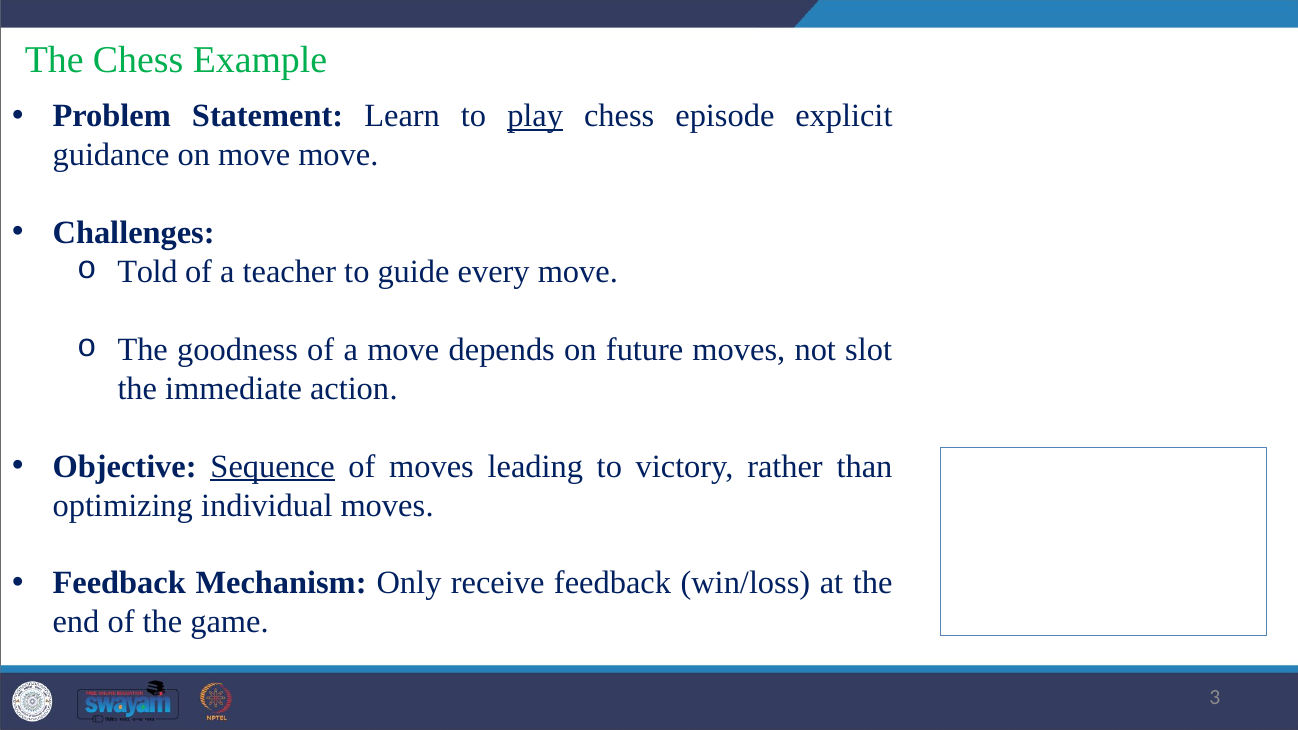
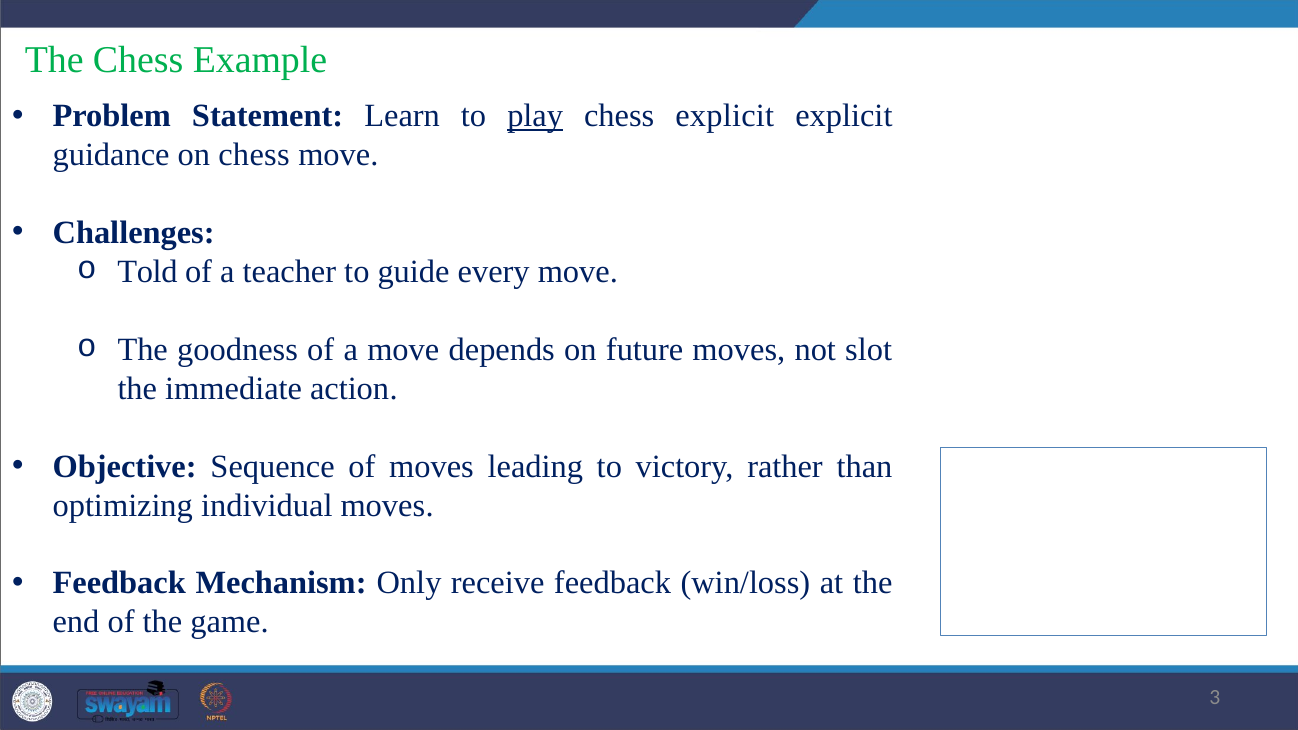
chess episode: episode -> explicit (725, 116)
on move: move -> chess (254, 155)
Sequence underline: present -> none (273, 467)
